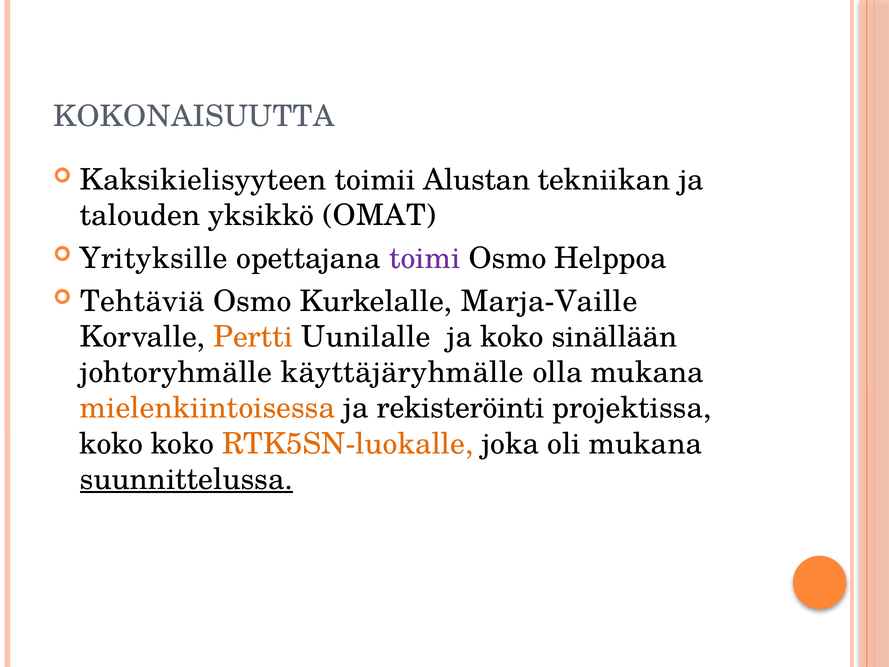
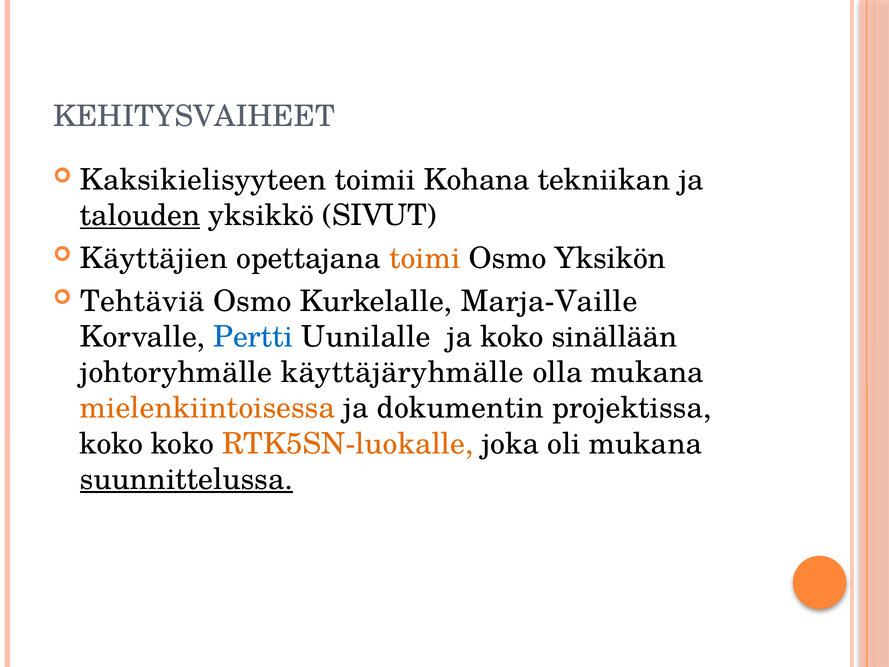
KOKONAISUUTTA: KOKONAISUUTTA -> KEHITYSVAIHEET (194, 116)
Alustan: Alustan -> Kohana (477, 180)
talouden underline: none -> present (140, 215)
OMAT: OMAT -> SIVUT (380, 215)
Yrityksille: Yrityksille -> Käyttäjien (154, 258)
toimi colour: purple -> orange (425, 258)
Helppoa: Helppoa -> Yksikön (610, 258)
Pertti colour: orange -> blue (253, 337)
rekisteröinti: rekisteröinti -> dokumentin (460, 408)
